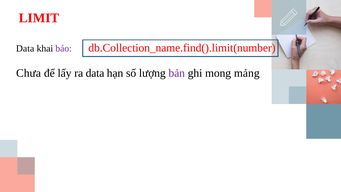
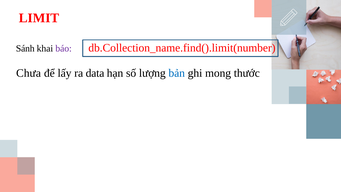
Data: Data -> Sánh (25, 49)
bản colour: purple -> blue (177, 73)
mảng: mảng -> thước (247, 73)
